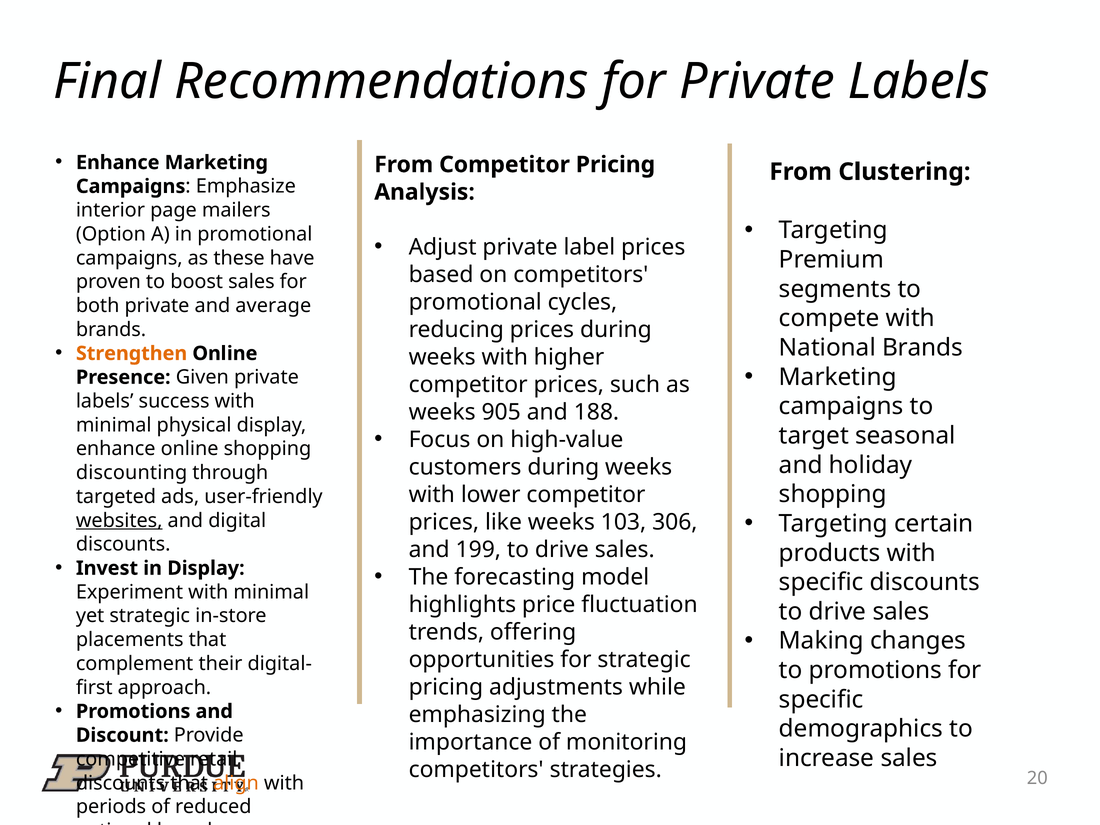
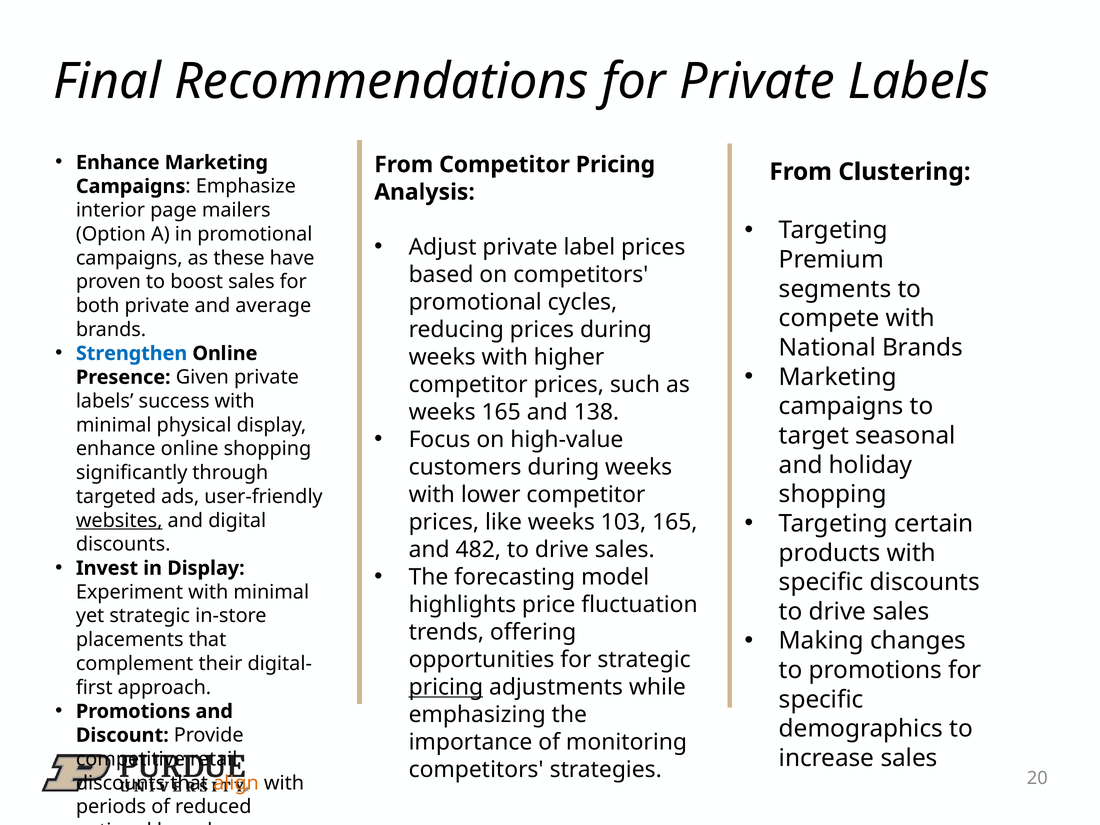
Strengthen colour: orange -> blue (132, 353)
weeks 905: 905 -> 165 (501, 412)
188: 188 -> 138 (596, 412)
discounting: discounting -> significantly (132, 473)
103 306: 306 -> 165 (675, 522)
199: 199 -> 482 (478, 550)
pricing underline: none -> present (446, 687)
